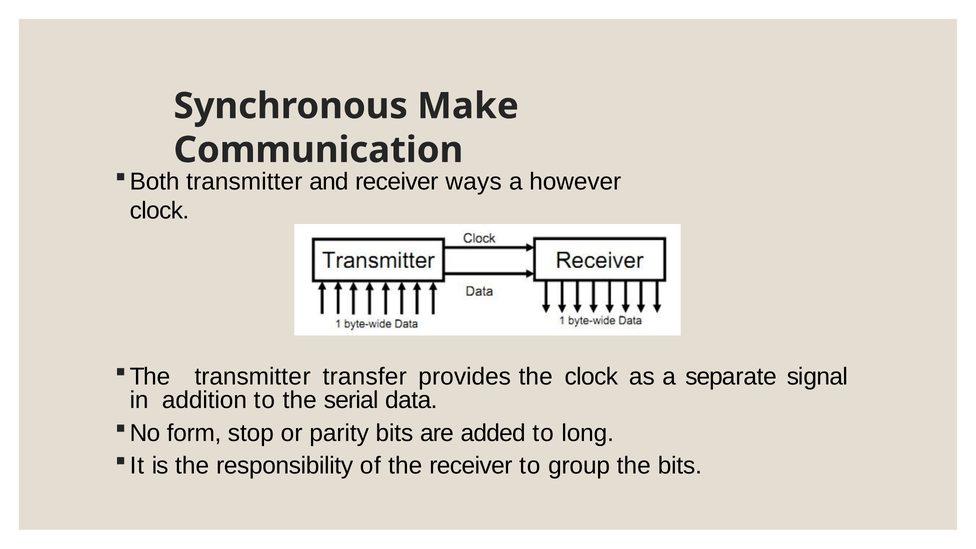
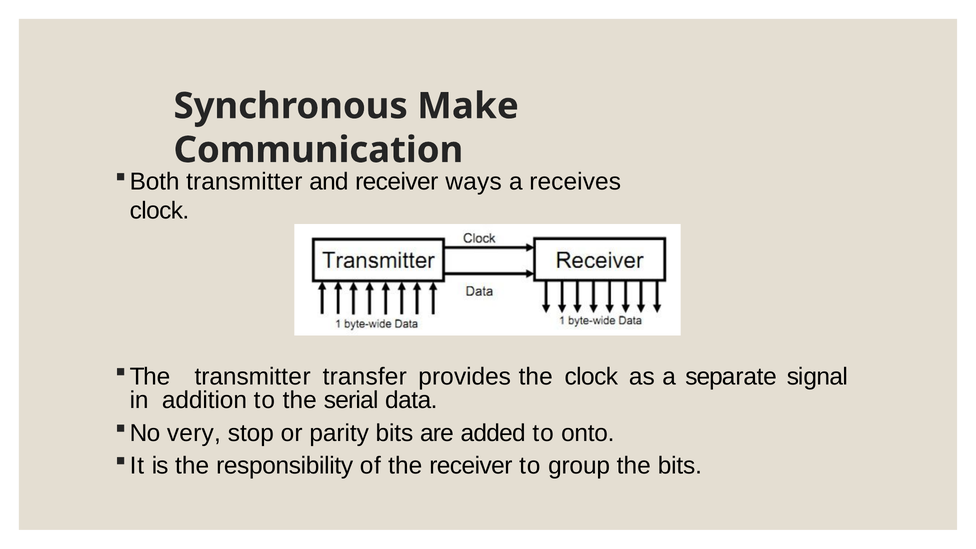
however: however -> receives (575, 182)
form: form -> very (194, 433)
long: long -> onto (588, 433)
